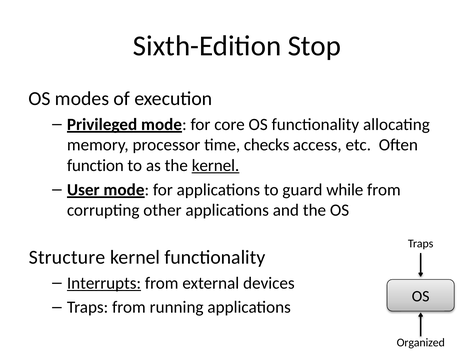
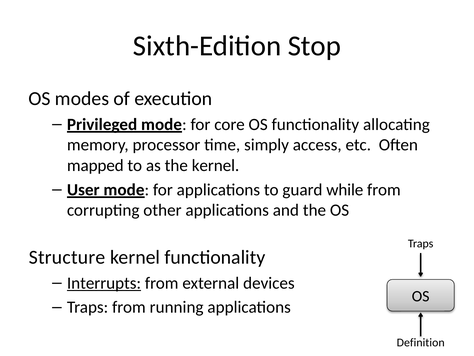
checks: checks -> simply (267, 145)
function: function -> mapped (95, 165)
kernel underline: present -> none (216, 165)
Organized: Organized -> Definition (421, 342)
